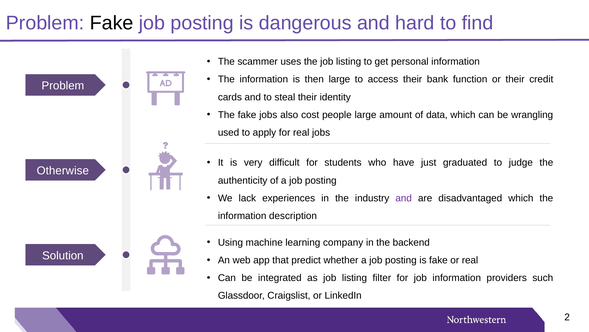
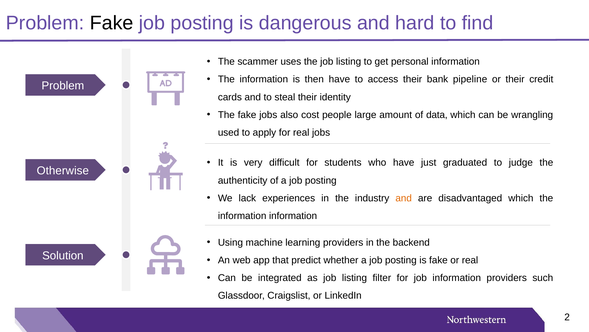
then large: large -> have (339, 79)
function: function -> pipeline (470, 79)
and colour: purple -> orange (404, 198)
information description: description -> information (293, 215)
learning company: company -> providers (343, 242)
